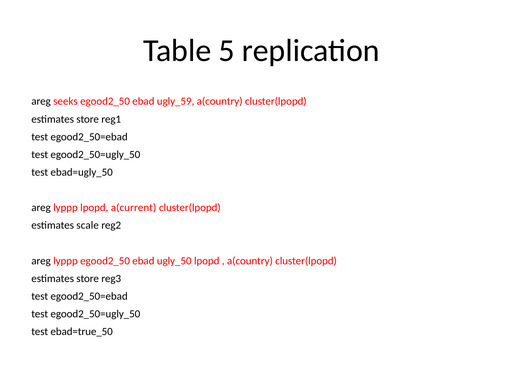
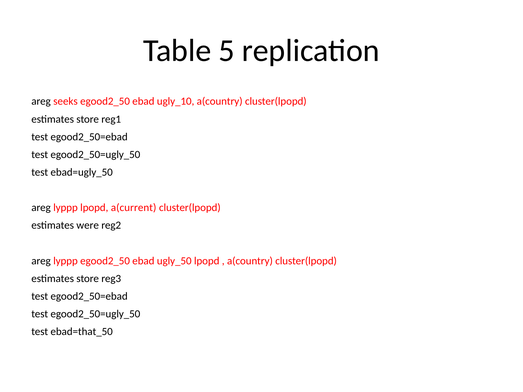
ugly_59: ugly_59 -> ugly_10 (176, 101)
scale: scale -> were (88, 226)
ebad=true_50: ebad=true_50 -> ebad=that_50 (82, 332)
